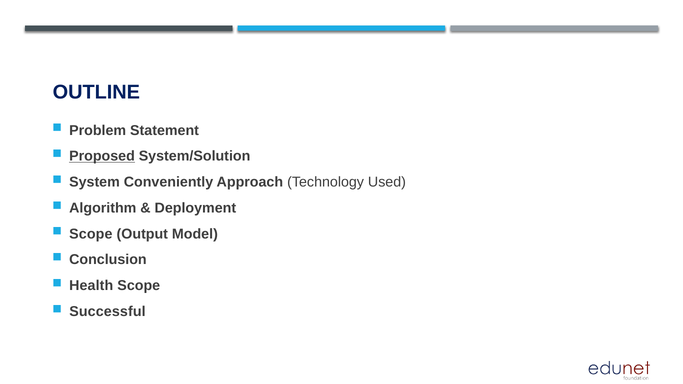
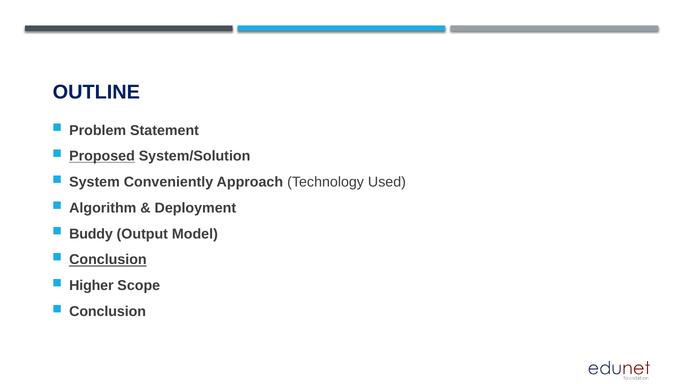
Scope: Scope -> Buddy (91, 234)
Conclusion underline: none -> present (108, 260)
Health: Health -> Higher (91, 286)
Successful: Successful -> Conclusion (108, 312)
